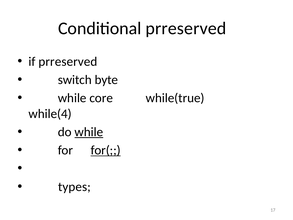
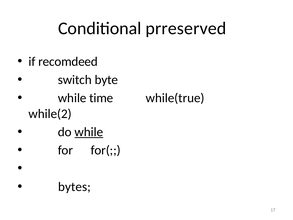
if prreserved: prreserved -> recomdeed (68, 61)
core: core -> time (101, 98)
while(4: while(4 -> while(2 (50, 114)
for( underline: present -> none (106, 150)
types: types -> bytes (74, 187)
